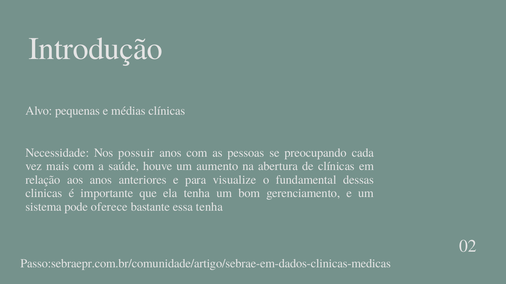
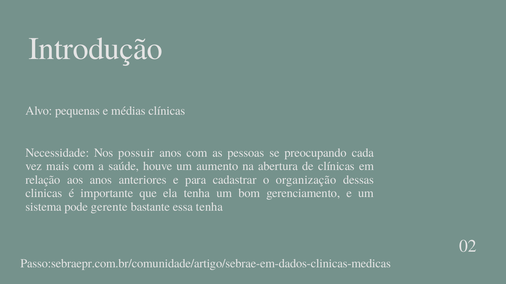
visualize: visualize -> cadastrar (235, 180)
fundamental: fundamental -> organização (306, 180)
oferece: oferece -> gerente (109, 207)
